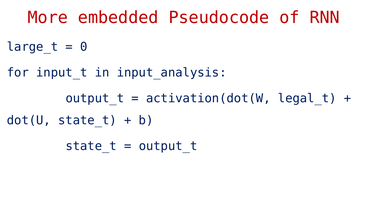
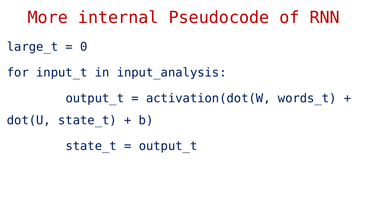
embedded: embedded -> internal (118, 18)
legal_t: legal_t -> words_t (307, 98)
